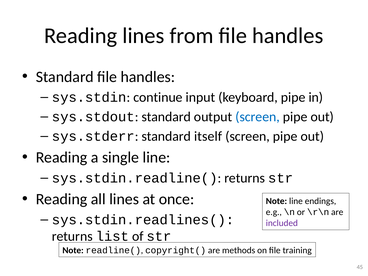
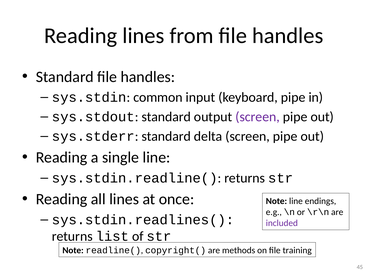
continue: continue -> common (158, 97)
screen colour: blue -> purple (258, 117)
itself: itself -> delta (208, 136)
